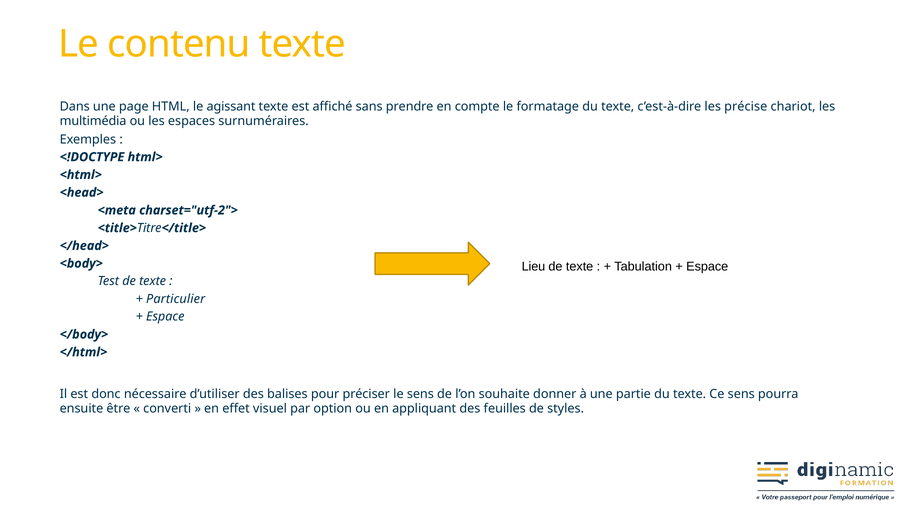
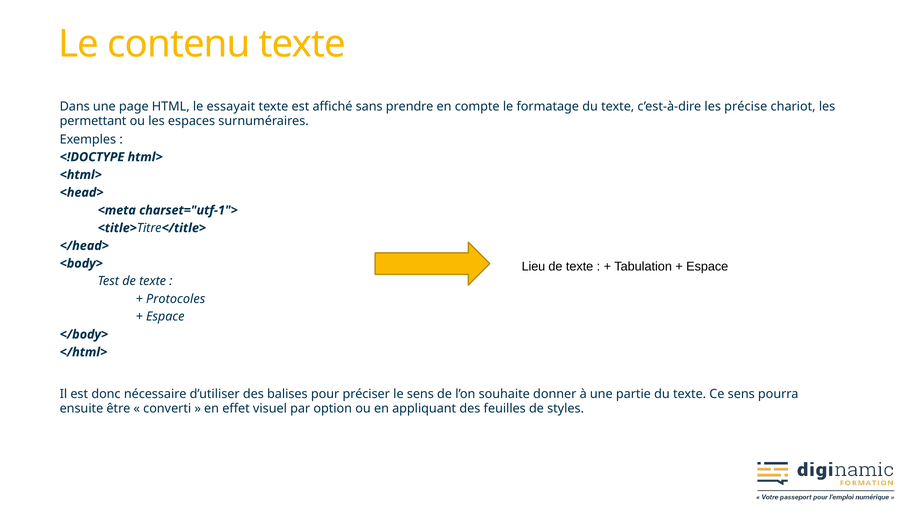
agissant: agissant -> essayait (231, 106)
multimédia: multimédia -> permettant (93, 121)
charset="utf-2">: charset="utf-2"> -> charset="utf-1"> (188, 210)
Particulier: Particulier -> Protocoles (176, 299)
